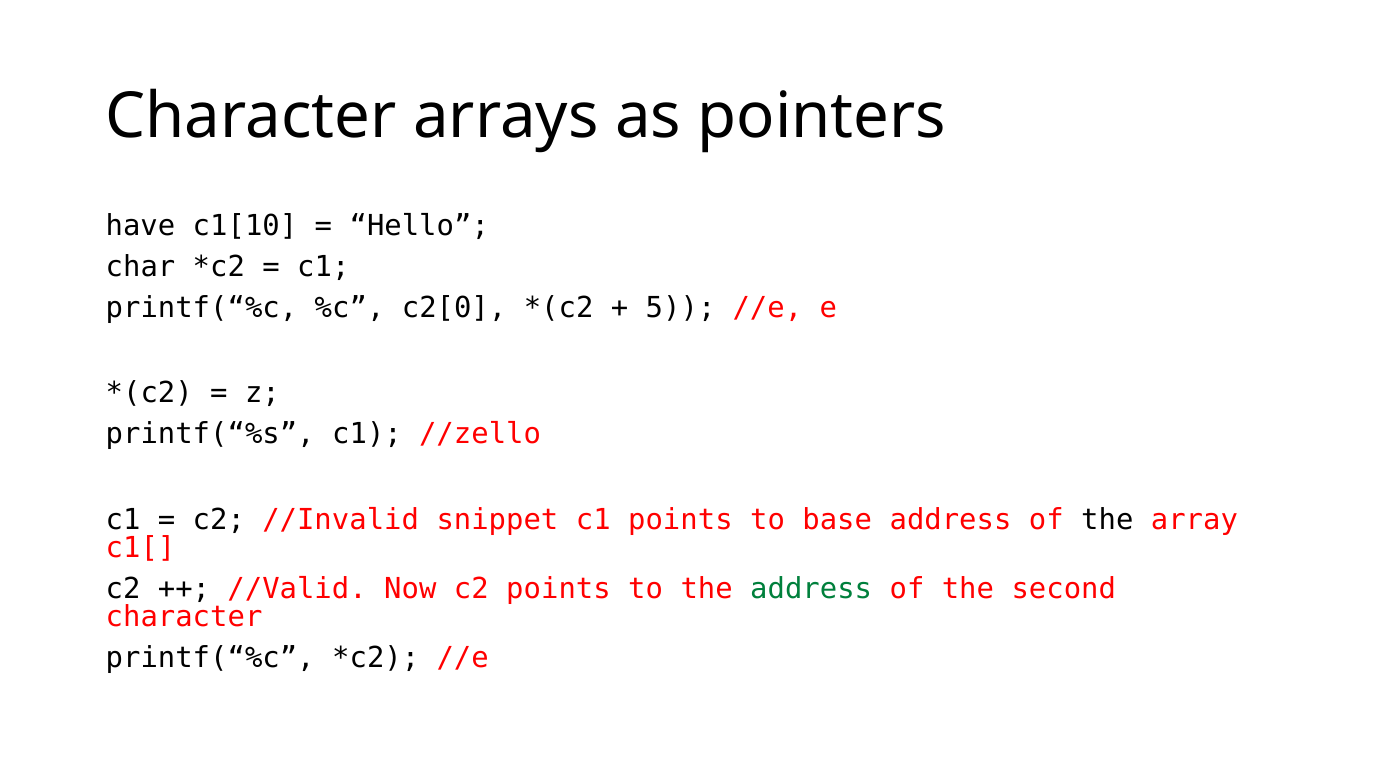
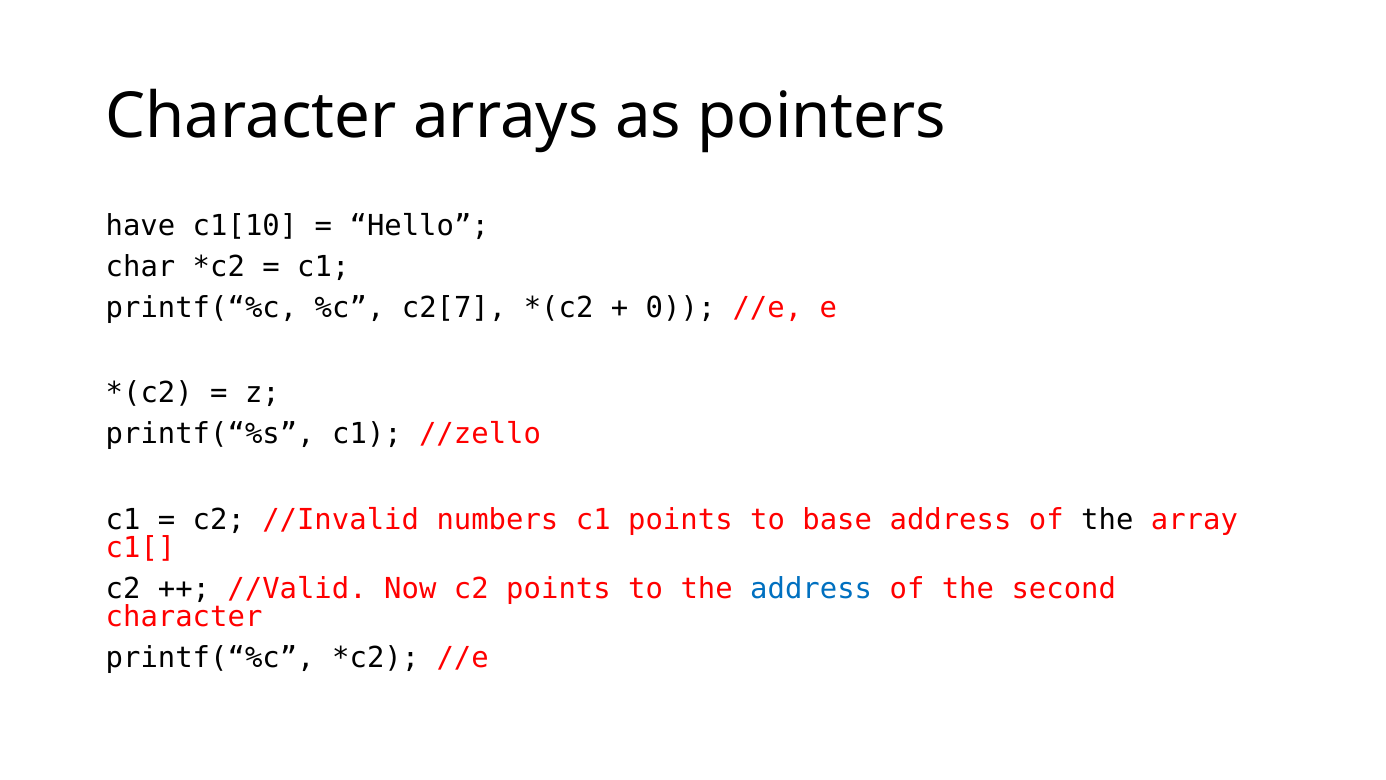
c2[0: c2[0 -> c2[7 (454, 308)
5: 5 -> 0 (681, 308)
snippet: snippet -> numbers (497, 519)
address colour: green -> blue (811, 588)
